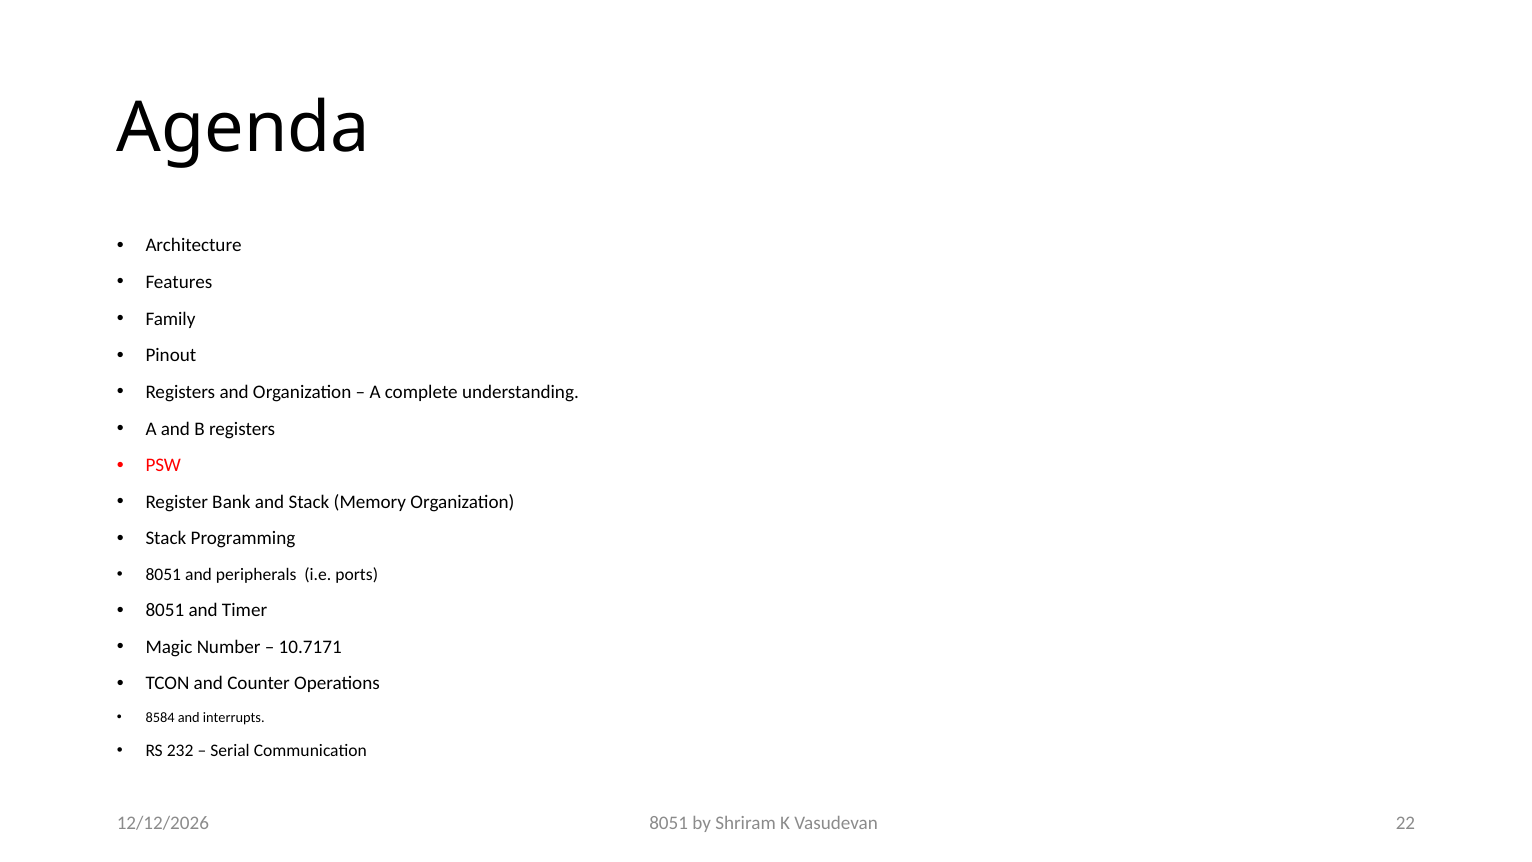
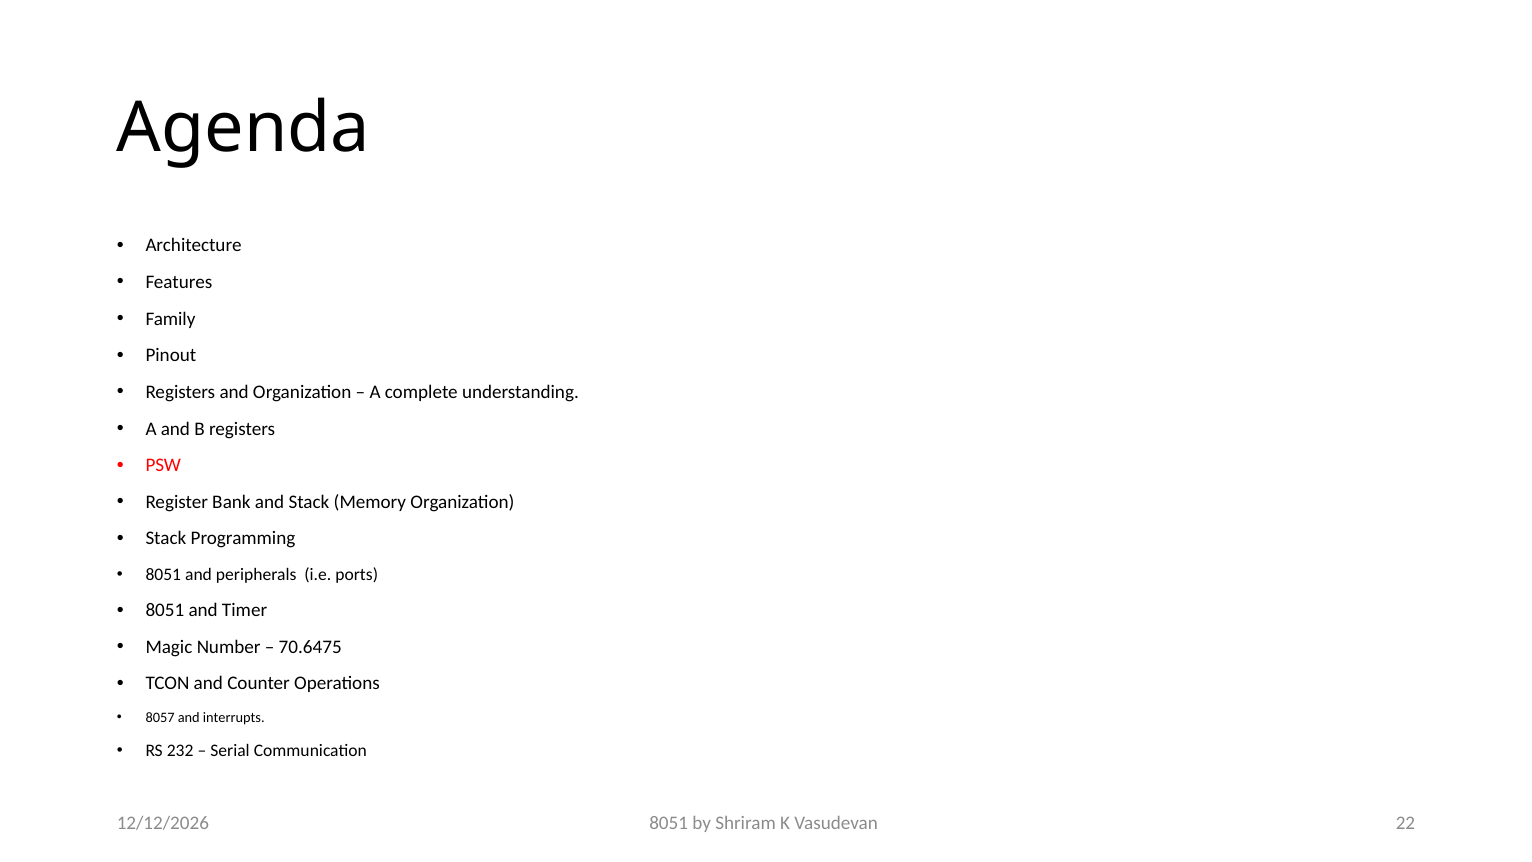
10.7171: 10.7171 -> 70.6475 (310, 647)
8584: 8584 -> 8057 (160, 717)
